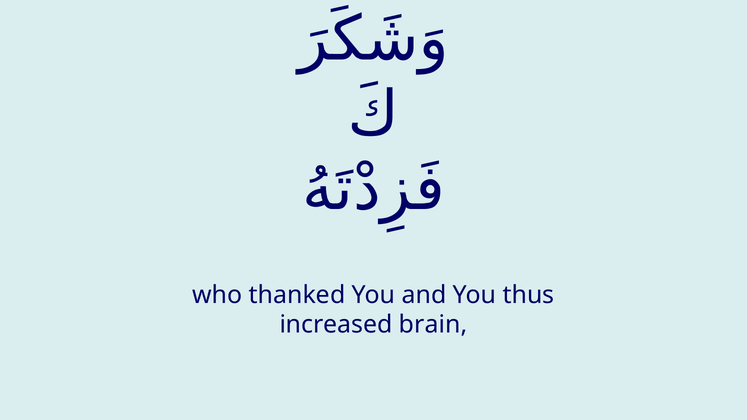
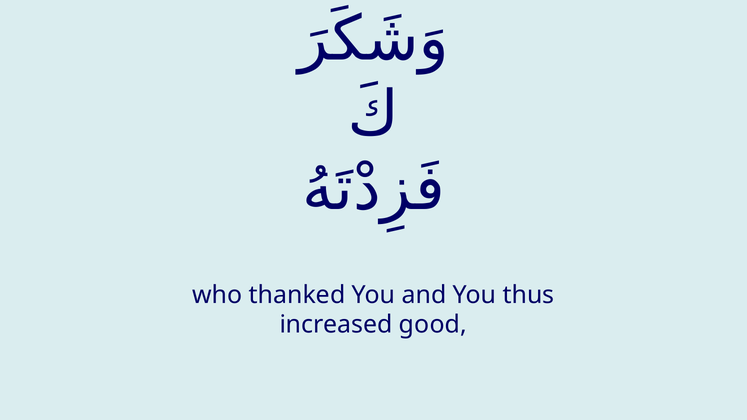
brain: brain -> good (433, 325)
